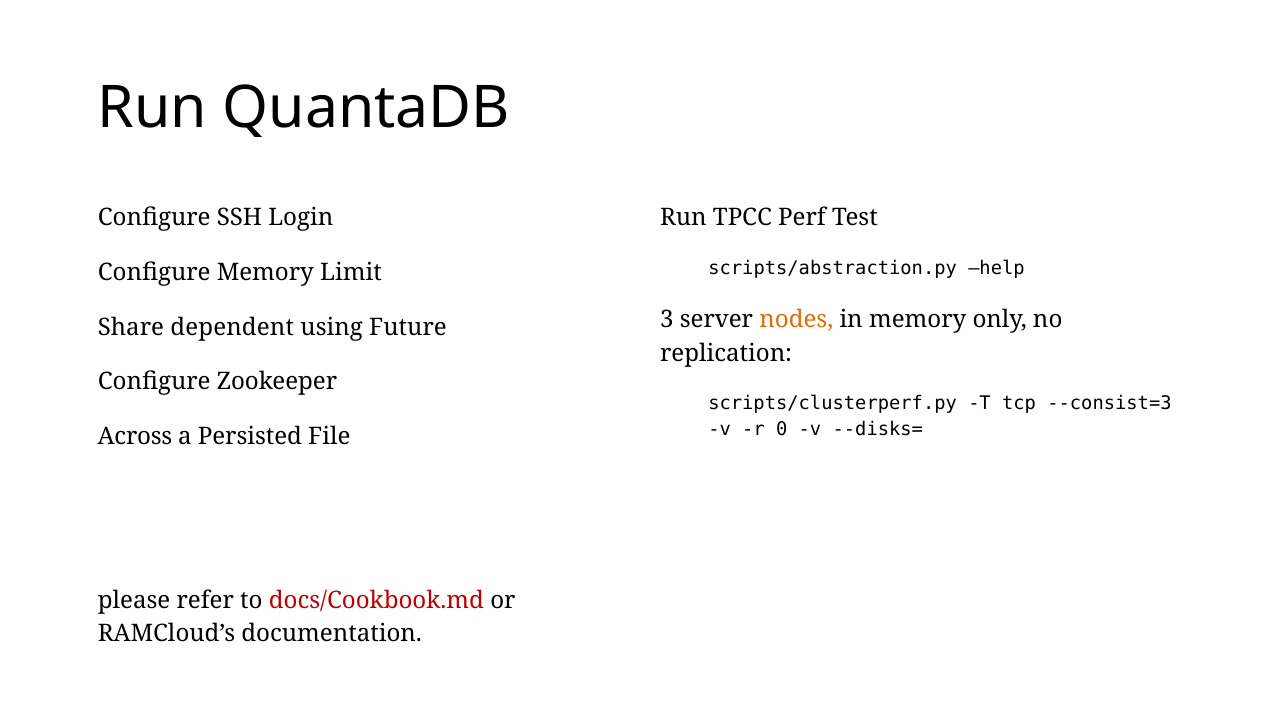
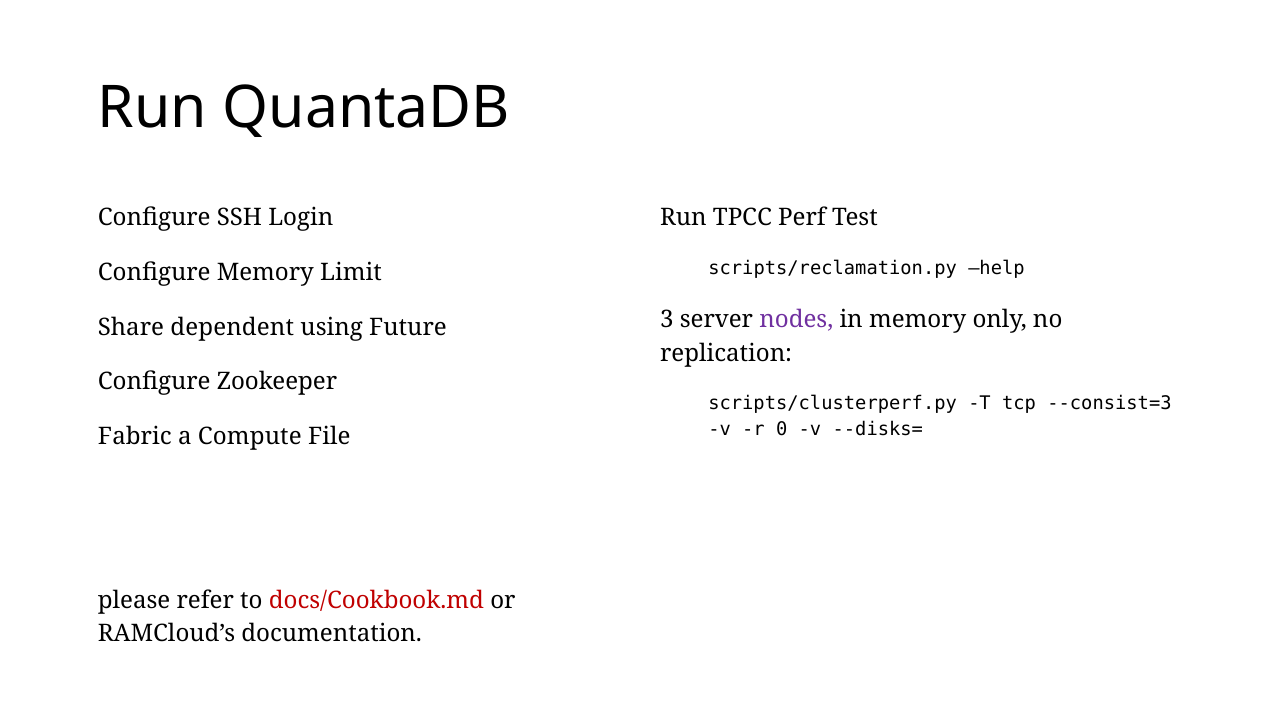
scripts/abstraction.py: scripts/abstraction.py -> scripts/reclamation.py (833, 268)
nodes colour: orange -> purple (796, 320)
Across: Across -> Fabric (135, 436)
Persisted: Persisted -> Compute (250, 436)
